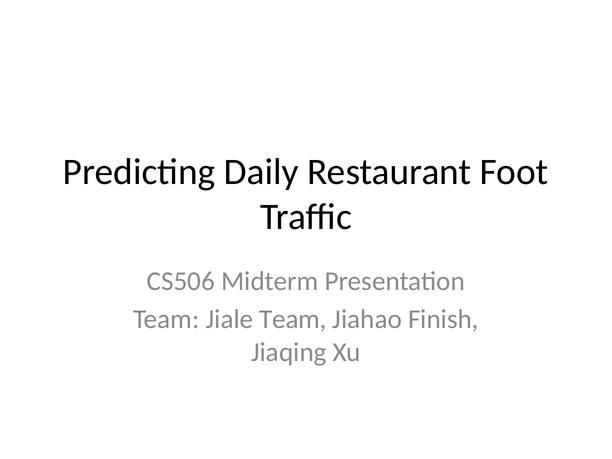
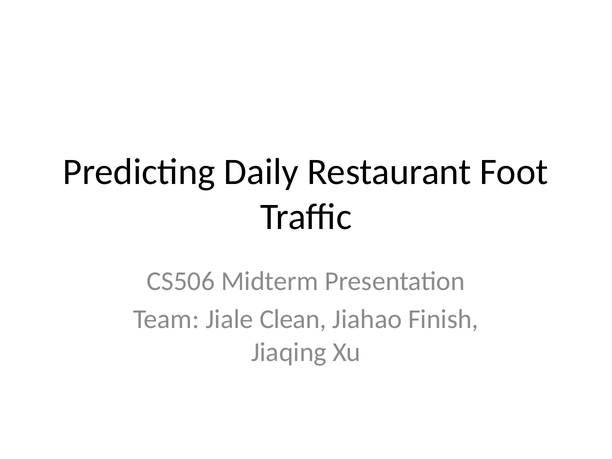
Jiale Team: Team -> Clean (293, 319)
